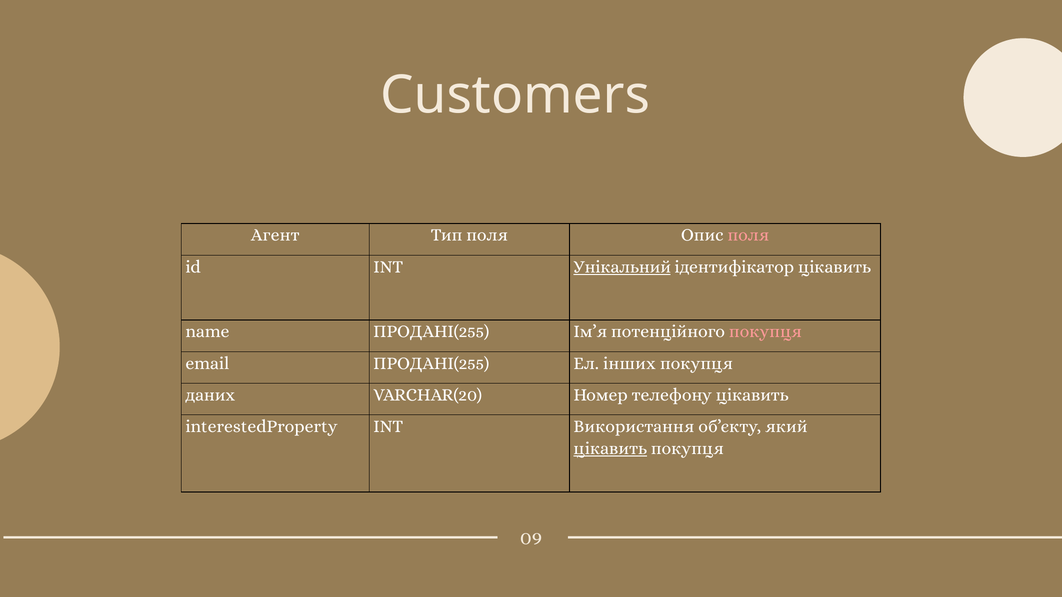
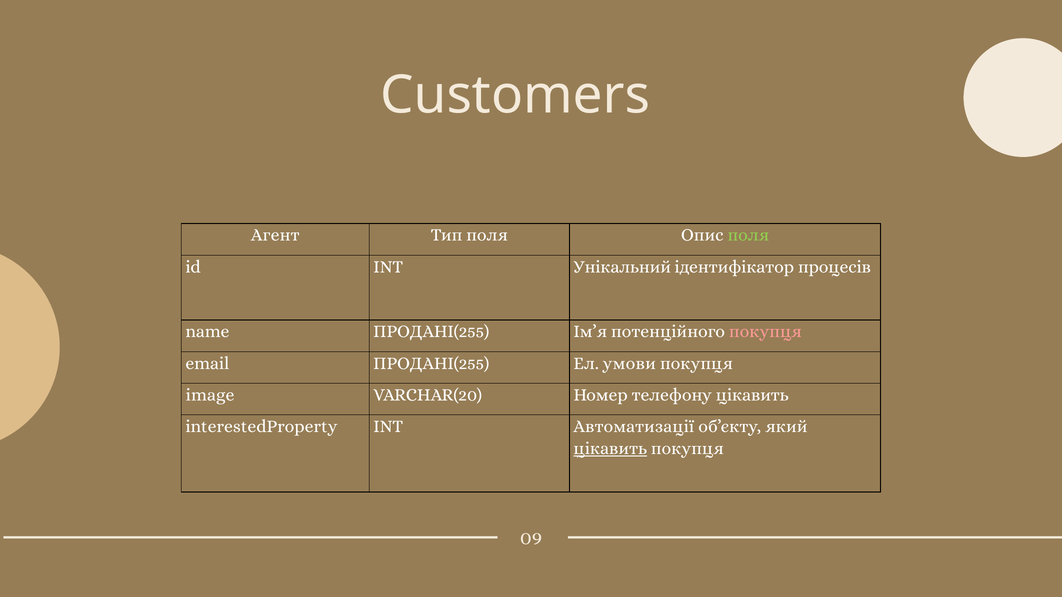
поля colour: pink -> light green (748, 235)
Унікальний underline: present -> none (622, 267)
ідентифікатор цікавить: цікавить -> процесів (835, 267)
інших: інших -> умови (629, 363)
даних: даних -> image (210, 395)
Використання: Використання -> Автоматизації (634, 427)
